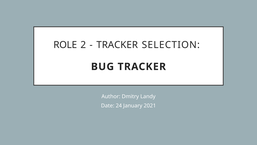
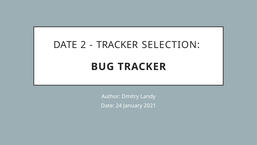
ROLE: ROLE -> DATE (65, 45)
